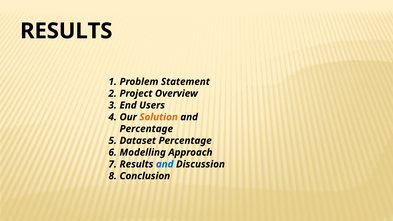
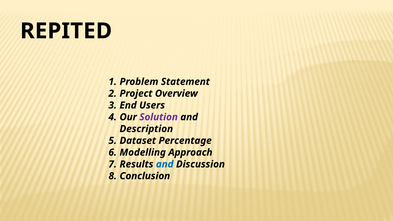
RESULTS: RESULTS -> REPITED (66, 31)
Solution colour: orange -> purple (159, 117)
Percentage: Percentage -> Description (146, 129)
